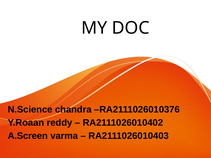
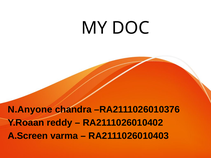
N.Science: N.Science -> N.Anyone (30, 110)
